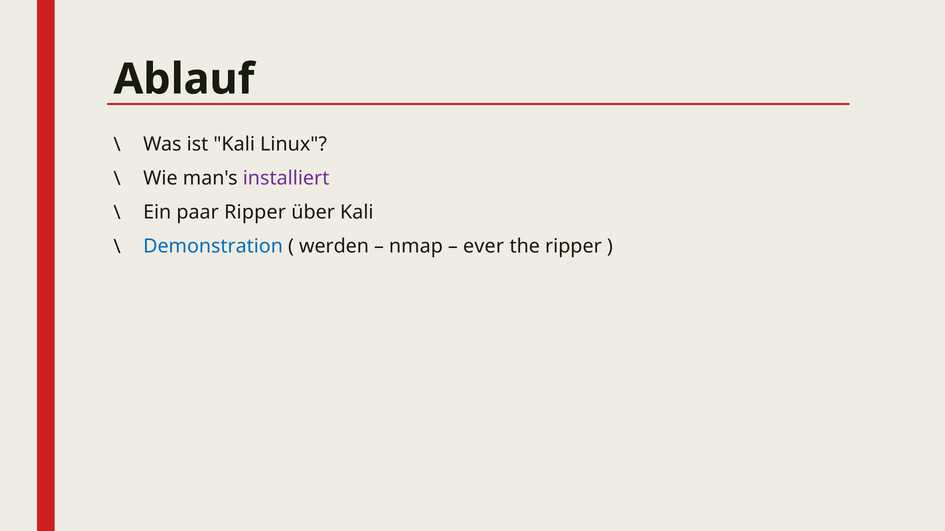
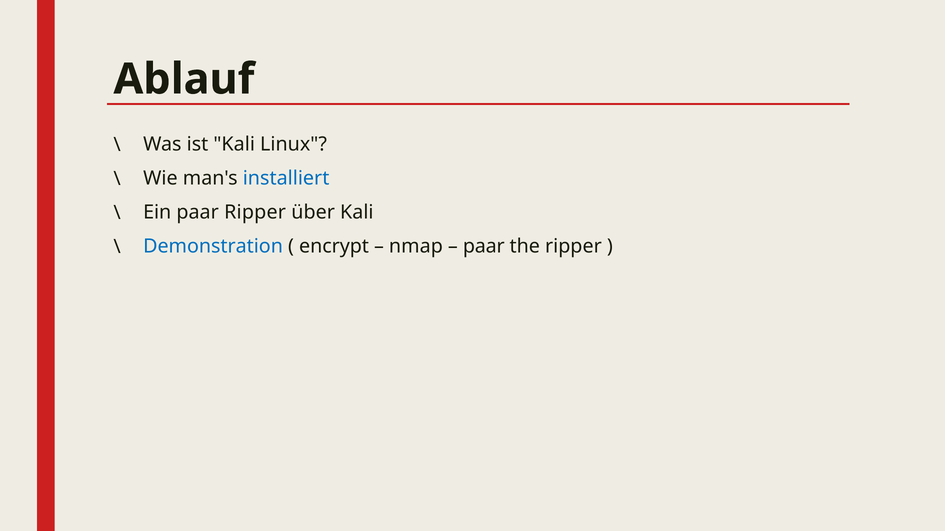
installiert colour: purple -> blue (286, 178)
werden: werden -> encrypt (334, 247)
ever: ever -> paar (484, 247)
